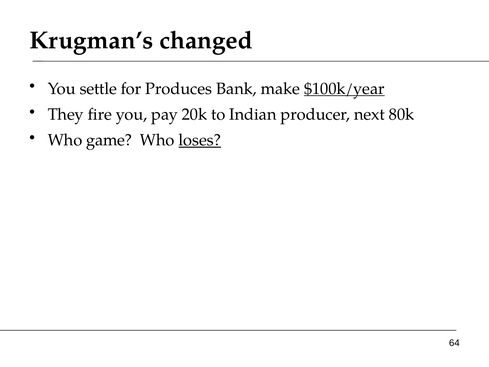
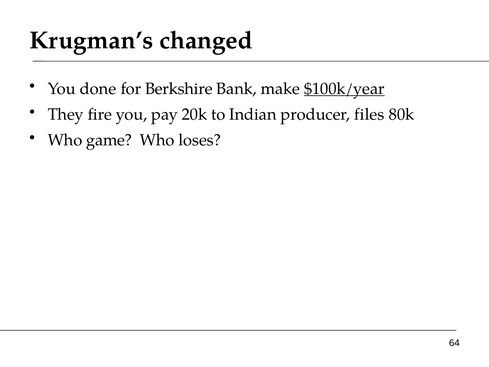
settle: settle -> done (98, 89)
Produces: Produces -> Berkshire (179, 89)
next: next -> files (369, 114)
loses underline: present -> none (200, 140)
